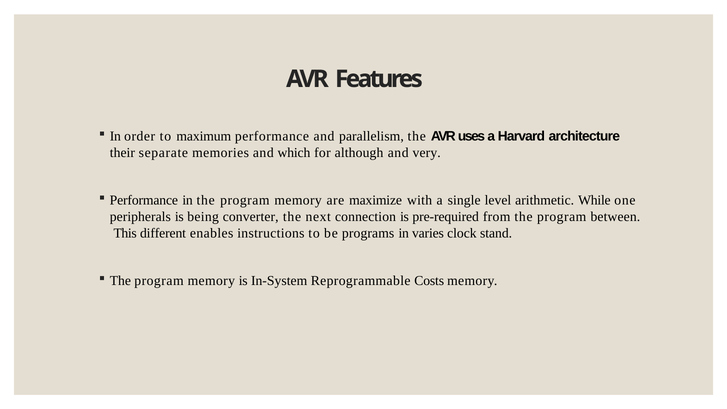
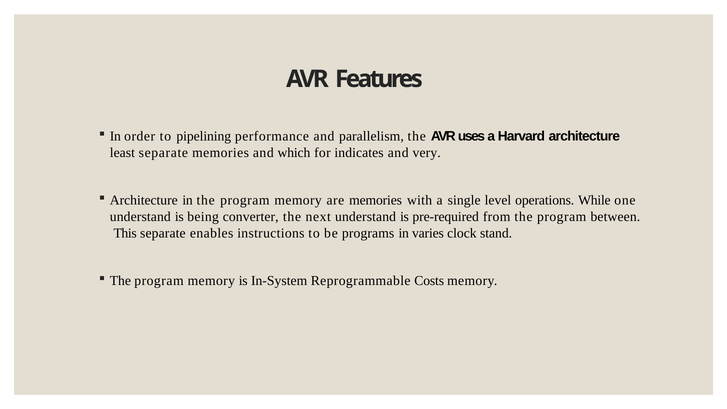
maximum: maximum -> pipelining (204, 136)
their: their -> least (122, 153)
although: although -> indicates (359, 153)
Performance: Performance -> Architecture (144, 200)
are maximize: maximize -> memories (376, 200)
arithmetic: arithmetic -> operations (545, 200)
peripherals: peripherals -> understand (140, 217)
next connection: connection -> understand (366, 217)
This different: different -> separate (163, 233)
